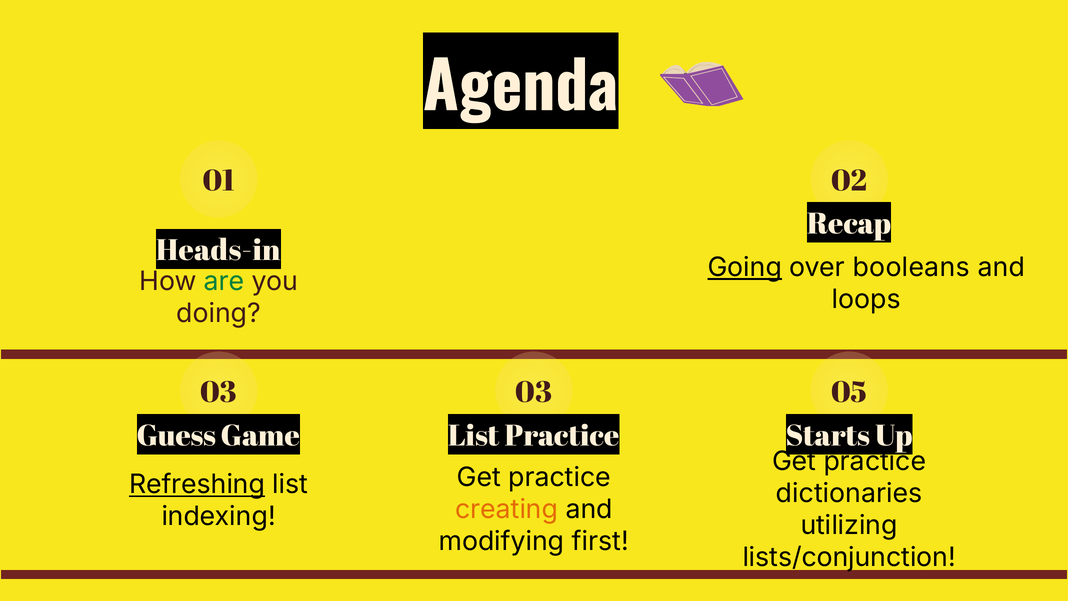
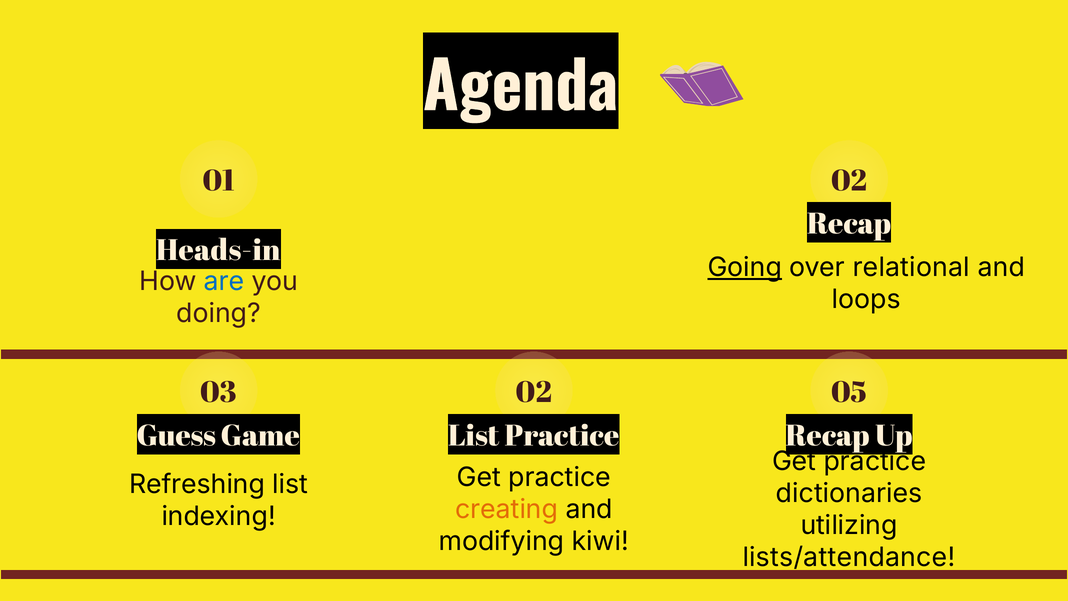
booleans: booleans -> relational (911, 267)
are colour: green -> blue (224, 281)
03 03: 03 -> 02 (534, 392)
Starts: Starts -> Recap (828, 436)
Refreshing underline: present -> none (197, 484)
first: first -> kiwi (600, 541)
lists/conjunction: lists/conjunction -> lists/attendance (849, 557)
